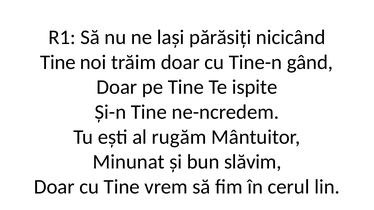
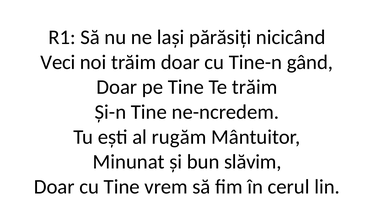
Tine: Tine -> Veci (58, 62)
Te ispite: ispite -> trăim (255, 87)
